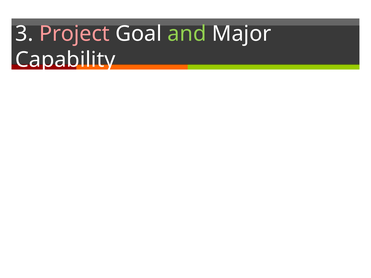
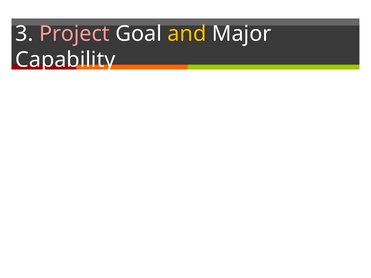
and colour: light green -> yellow (187, 34)
